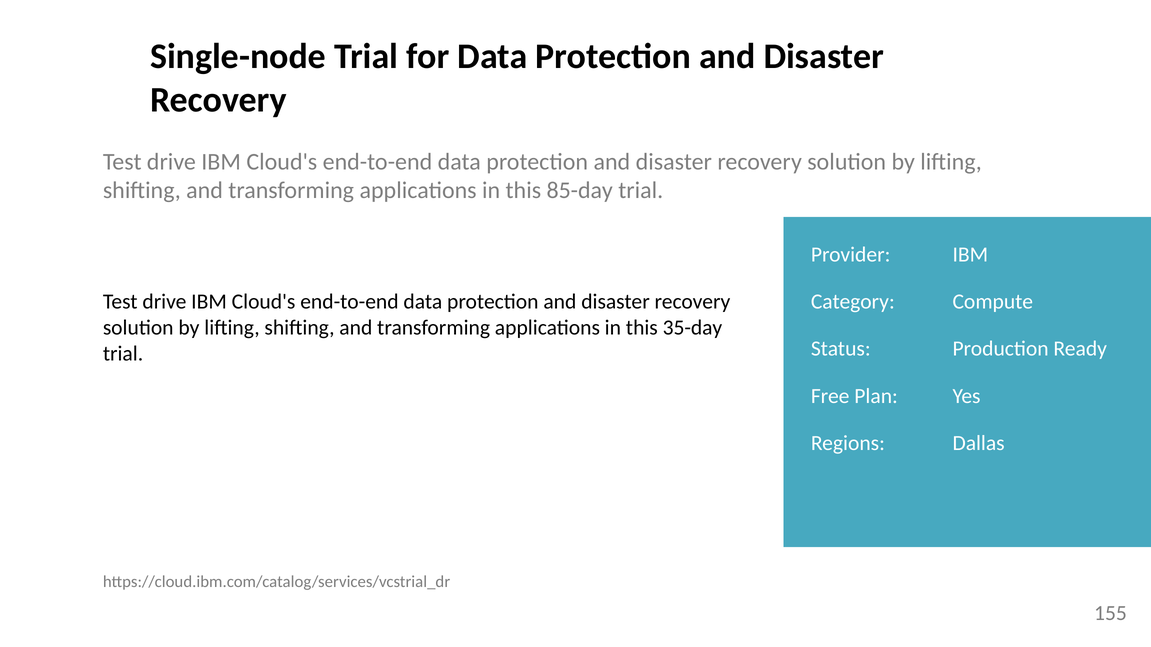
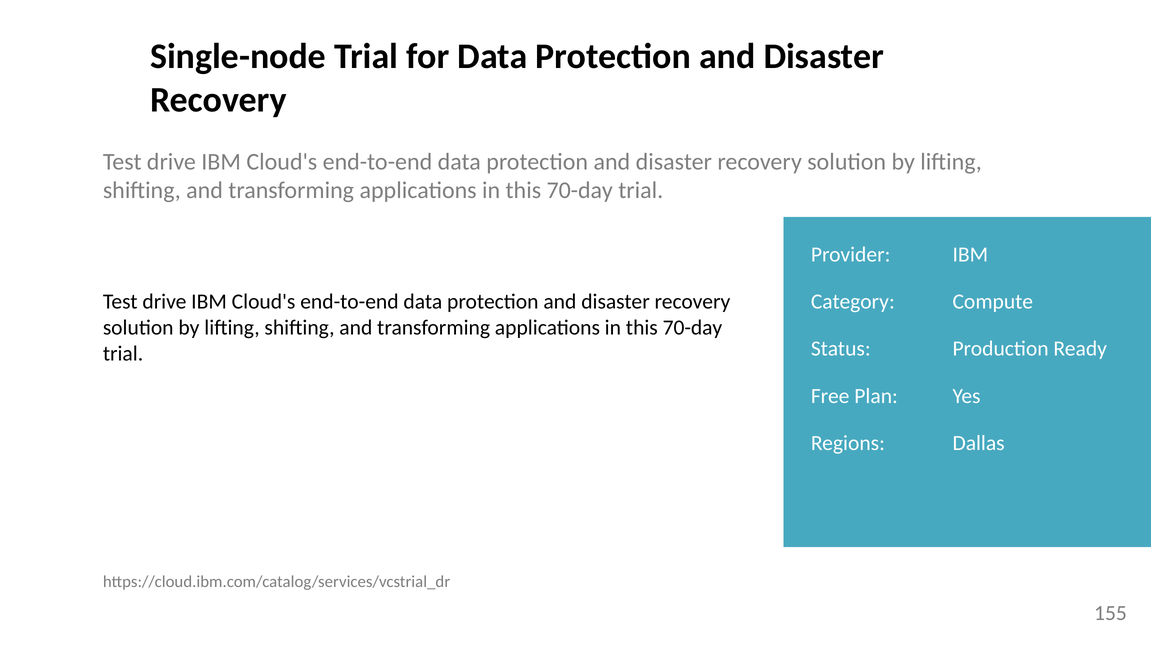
85-day: 85-day -> 70-day (580, 191)
35-day: 35-day -> 70-day (692, 328)
